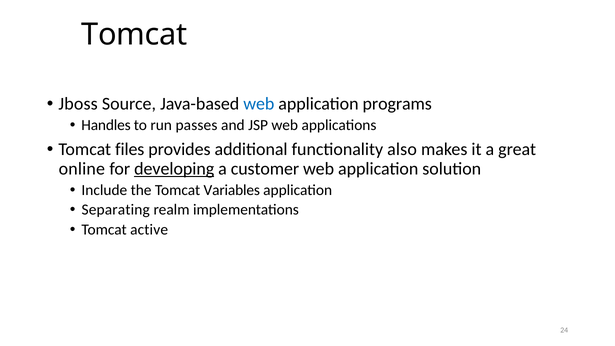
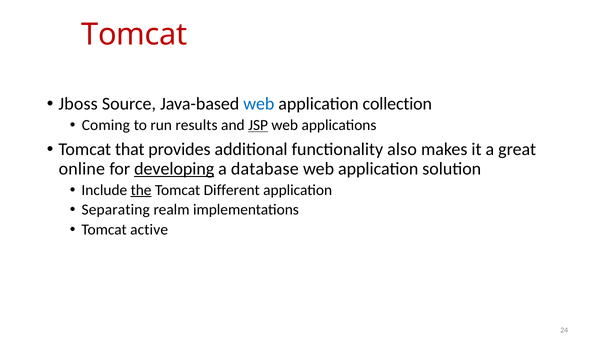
Tomcat colour: black -> red (134, 35)
programs: programs -> collection (397, 104)
Handles: Handles -> Coming (106, 125)
passes: passes -> results (196, 125)
JSP underline: none -> present (258, 125)
files: files -> that (130, 149)
customer: customer -> database (265, 169)
the underline: none -> present (141, 190)
Variables: Variables -> Different (232, 190)
